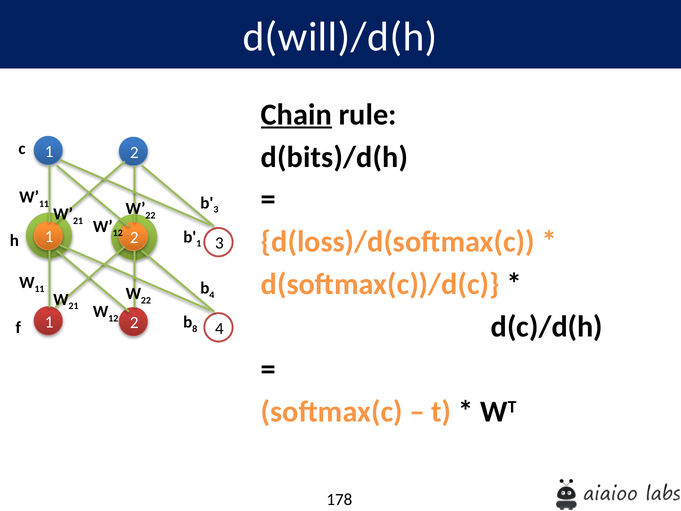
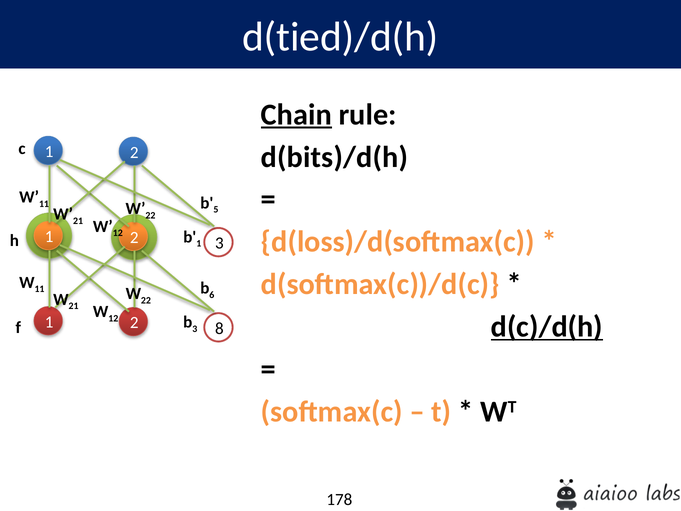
d(will)/d(h: d(will)/d(h -> d(tied)/d(h (340, 37)
3: 3 -> 5 (216, 209)
4: 4 -> 6 (212, 295)
d(c)/d(h underline: none -> present (547, 327)
8: 8 -> 3 (195, 329)
2 4: 4 -> 8 (219, 328)
